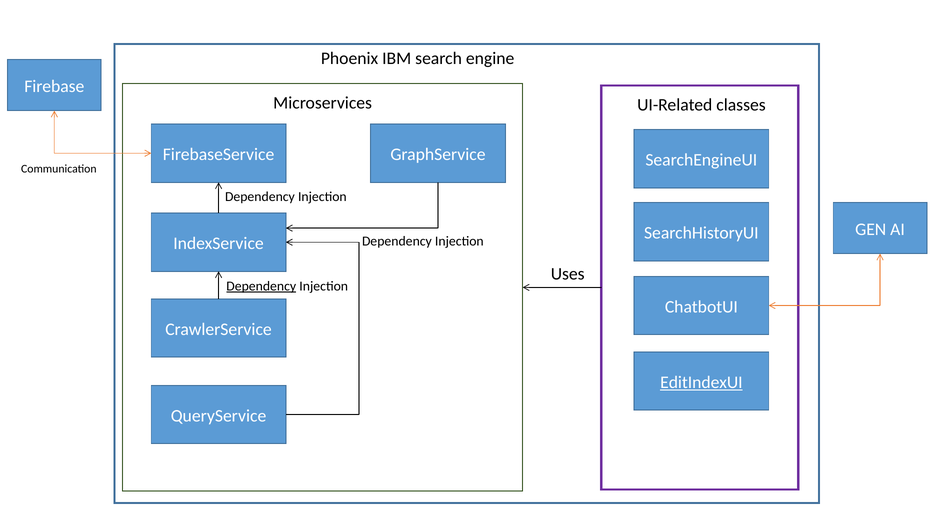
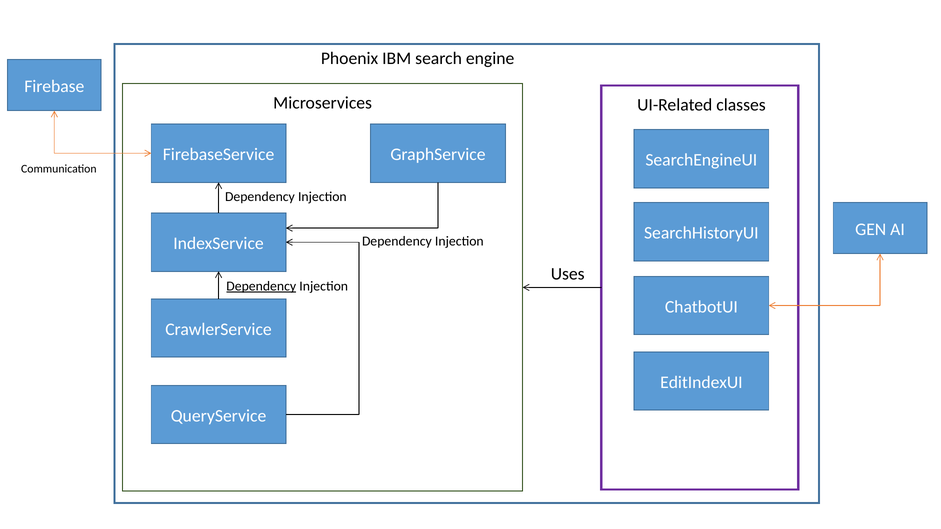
EditIndexUI underline: present -> none (701, 382)
